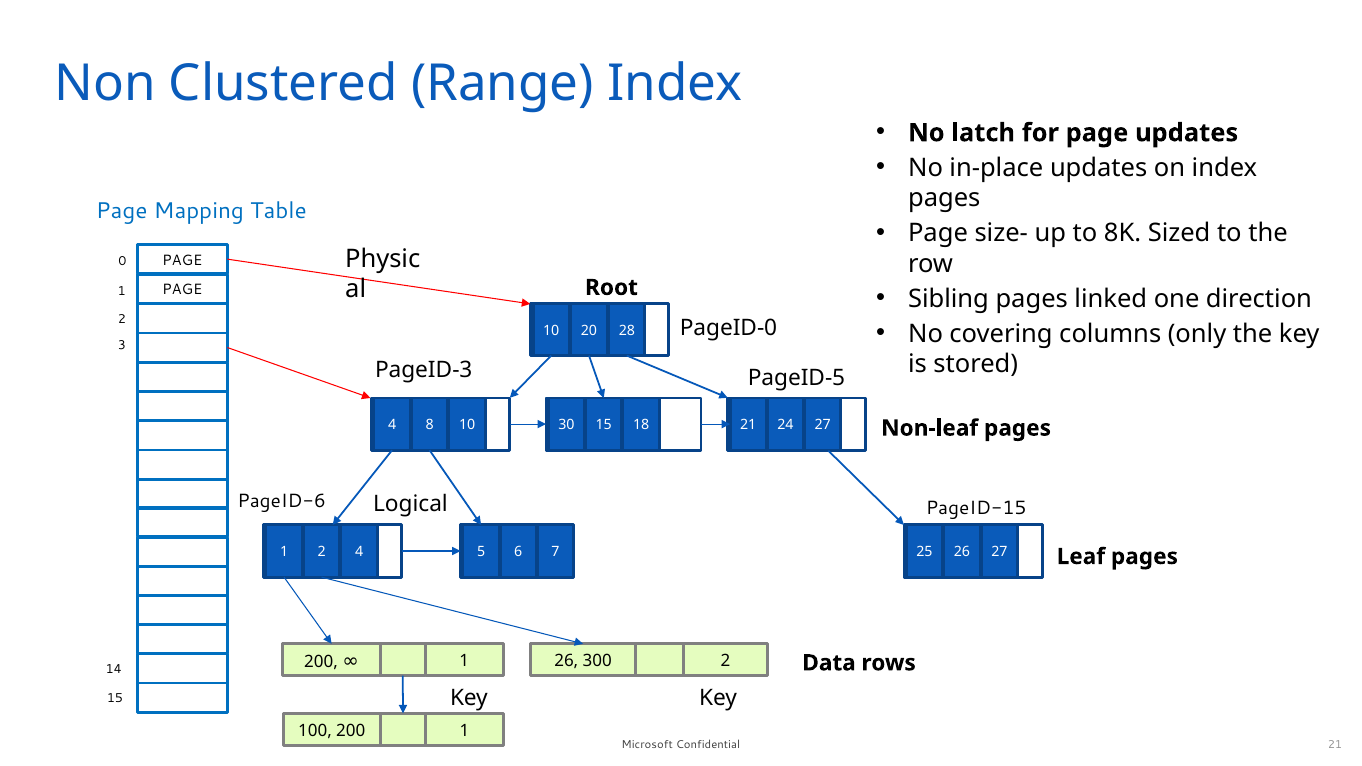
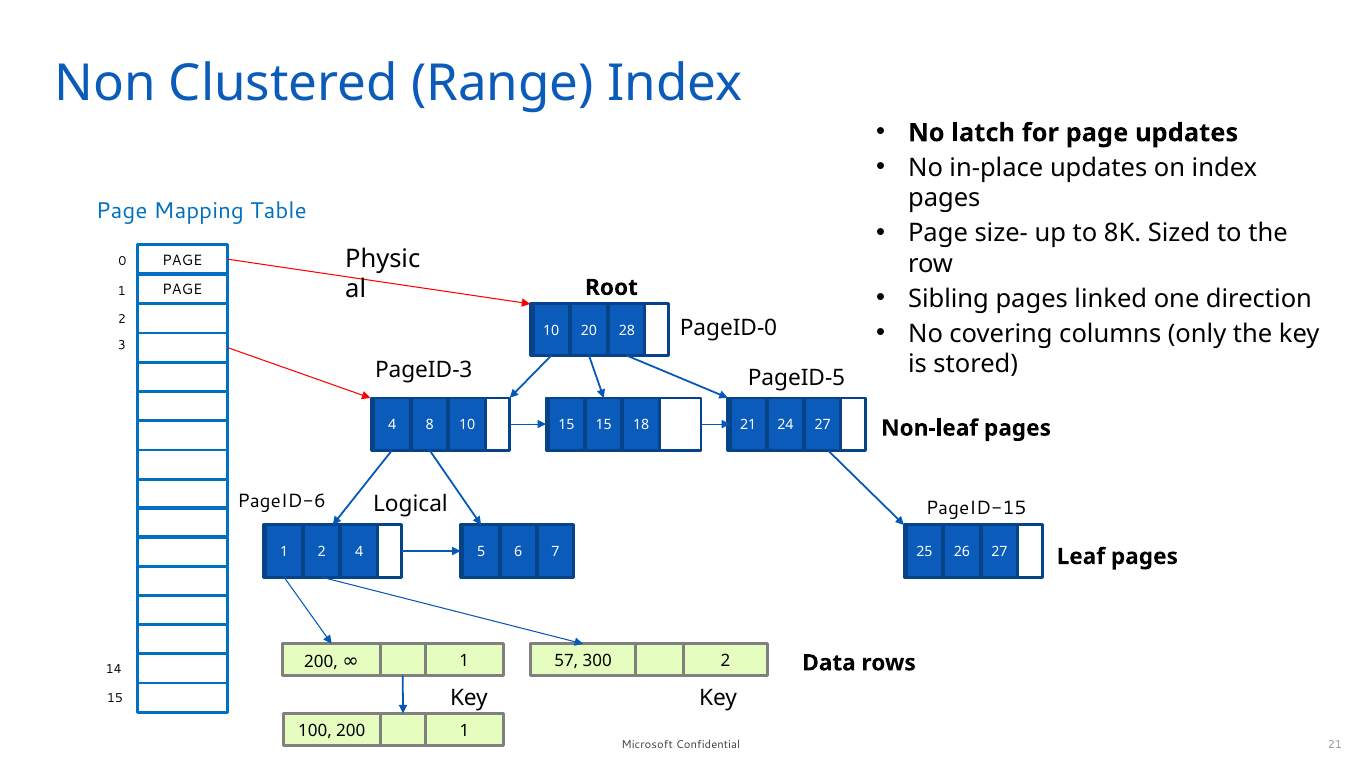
10 30: 30 -> 15 (566, 425)
1 26: 26 -> 57 (566, 661)
